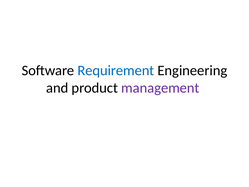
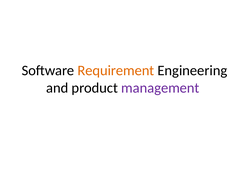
Requirement colour: blue -> orange (116, 70)
